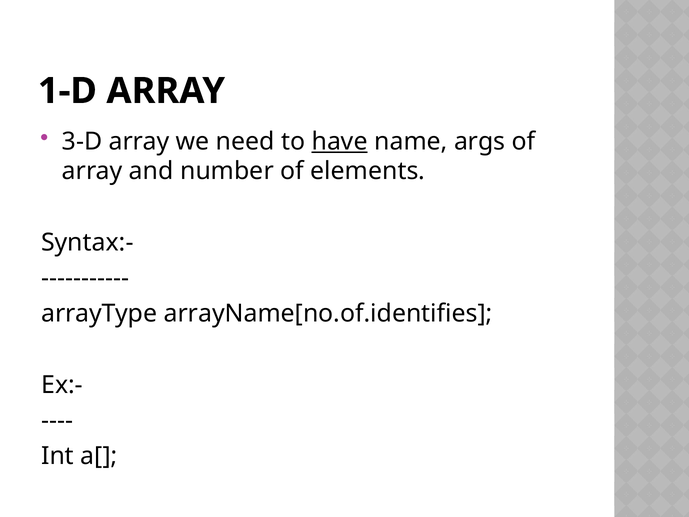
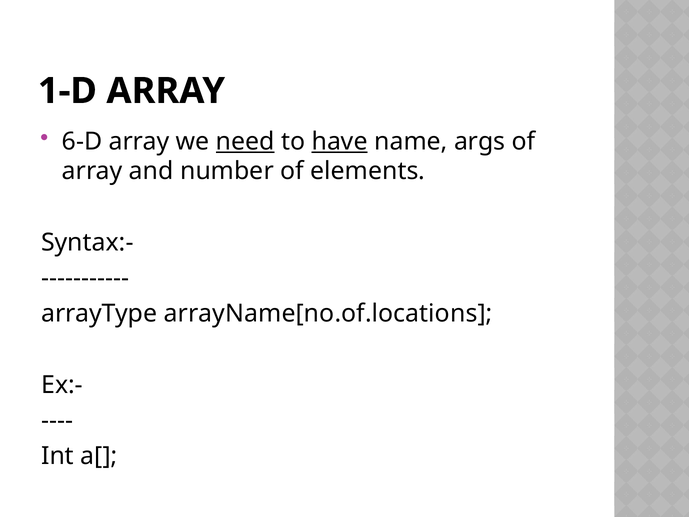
3-D: 3-D -> 6-D (82, 141)
need underline: none -> present (245, 141)
arrayName[no.of.identifies: arrayName[no.of.identifies -> arrayName[no.of.locations (328, 314)
